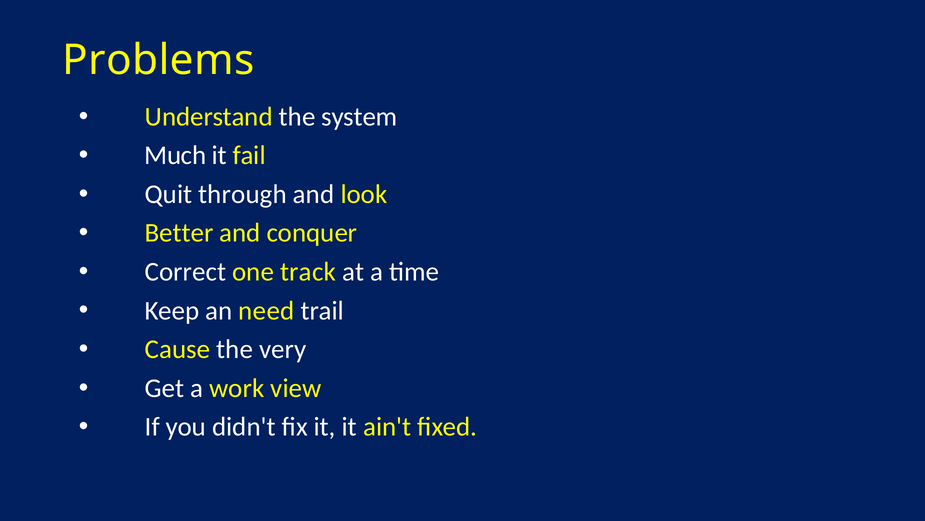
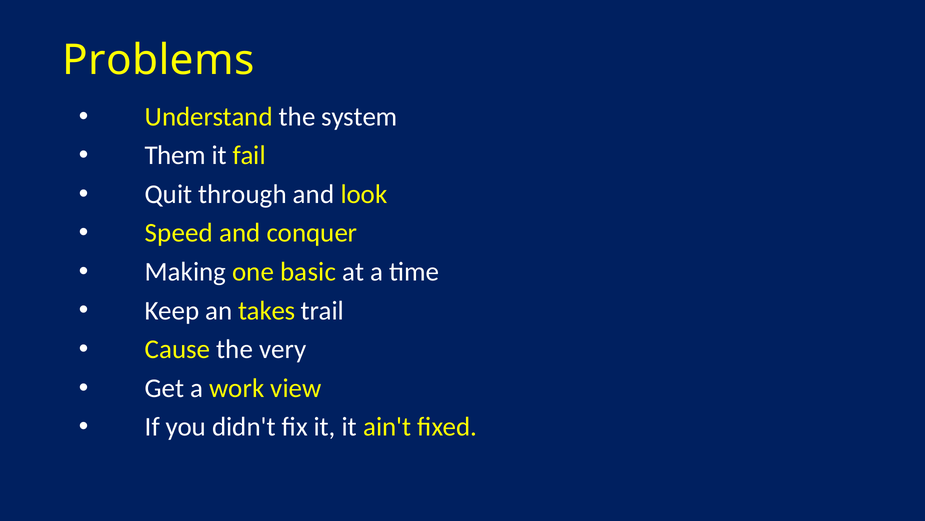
Much: Much -> Them (175, 155)
Better: Better -> Speed (179, 233)
Correct: Correct -> Making (185, 271)
track: track -> basic (308, 271)
need: need -> takes (267, 310)
